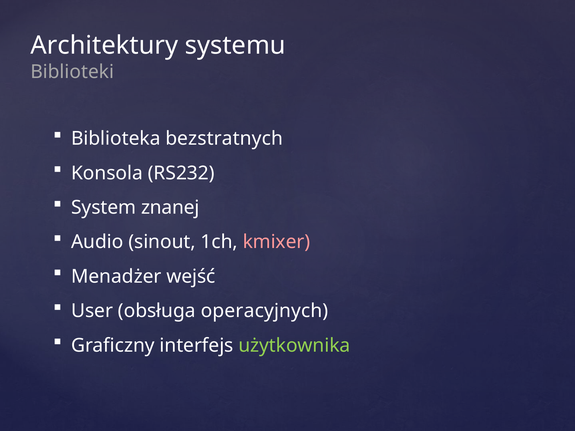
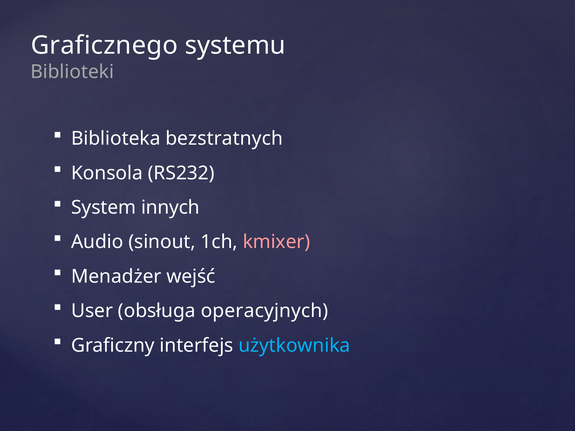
Architektury: Architektury -> Graficznego (104, 45)
znanej: znanej -> innych (170, 208)
użytkownika colour: light green -> light blue (294, 346)
